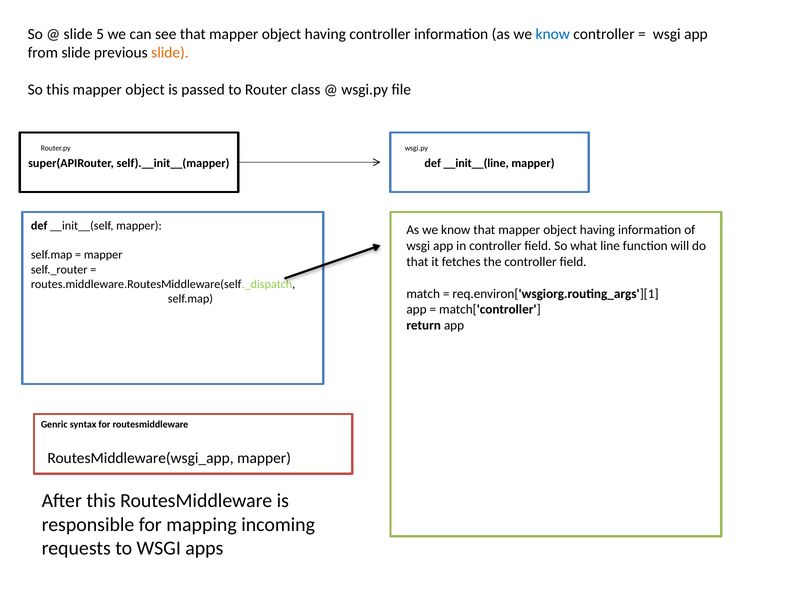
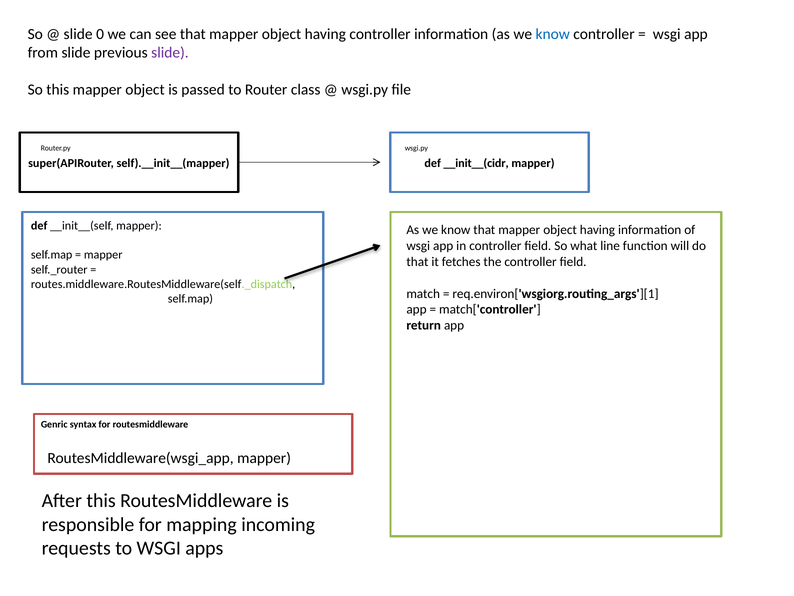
5: 5 -> 0 (100, 34)
slide colour: orange -> purple (170, 53)
__init__(line: __init__(line -> __init__(cidr (476, 163)
